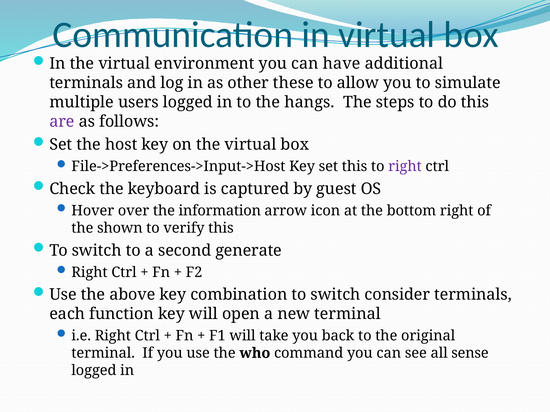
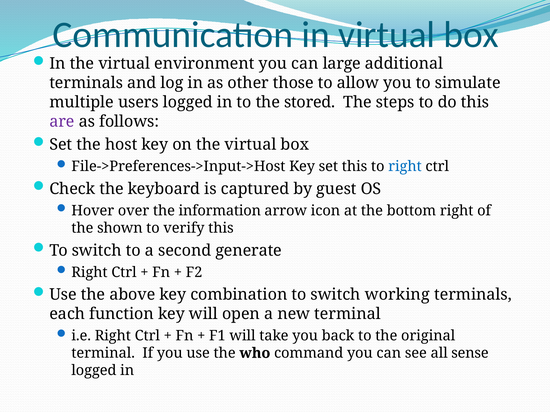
have: have -> large (342, 64)
these: these -> those (293, 83)
hangs: hangs -> stored (310, 102)
right colour: purple -> blue (405, 167)
consider: consider -> working (397, 295)
